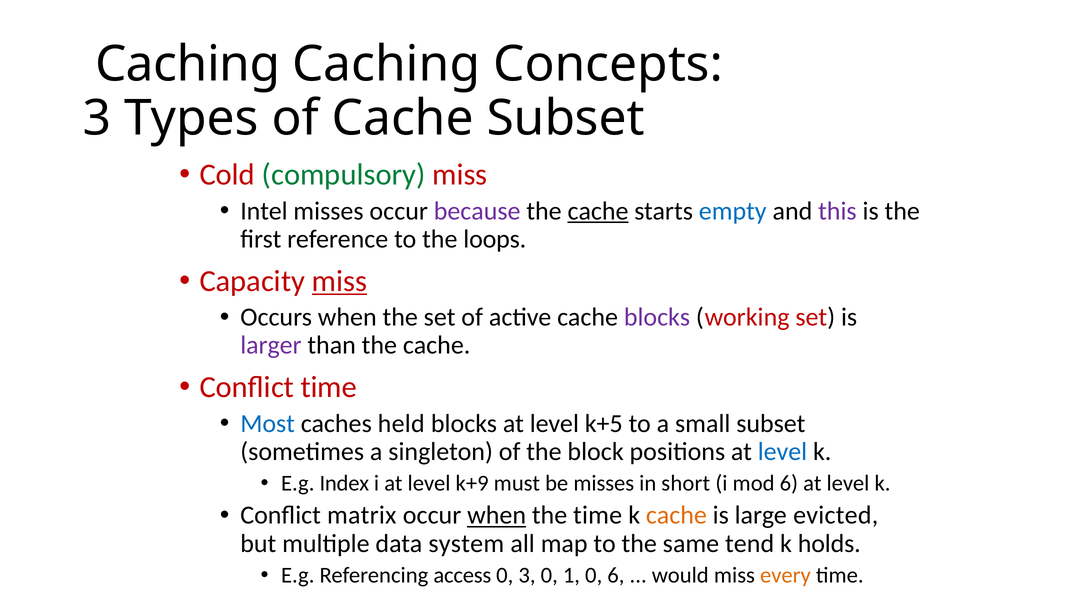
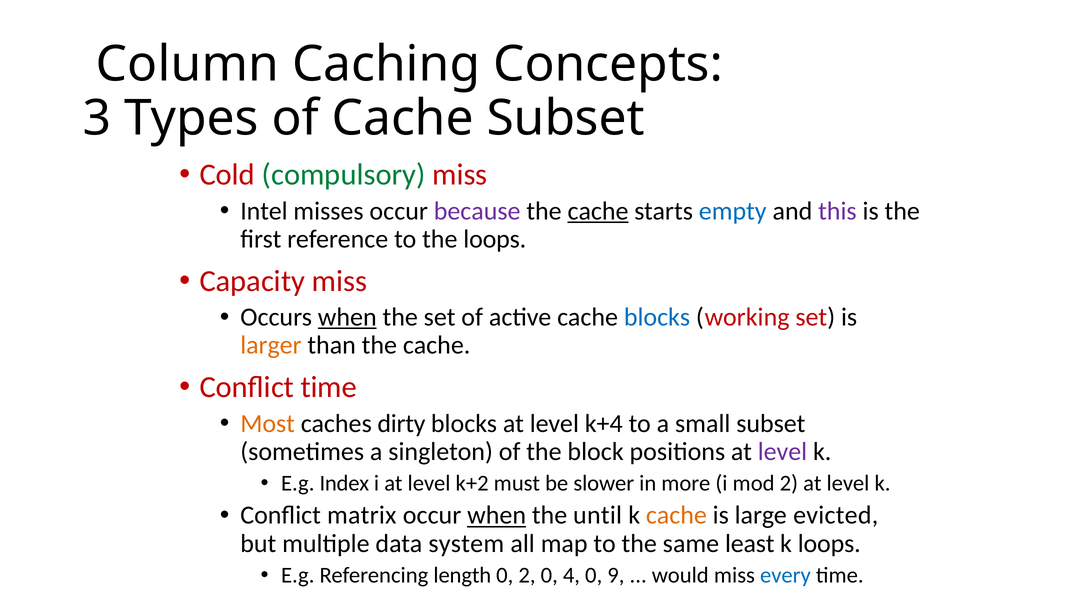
Caching: Caching -> Column (187, 64)
miss underline: present -> none (340, 281)
when underline: none -> present (347, 317)
blocks colour: purple -> blue (657, 317)
larger colour: purple -> orange (271, 345)
Most colour: blue -> orange (268, 423)
held: held -> dirty (401, 423)
k+5: k+5 -> k+4 (604, 423)
level colour: blue -> purple (782, 451)
k+9: k+9 -> k+2 (472, 483)
be misses: misses -> slower (604, 483)
short: short -> more (686, 483)
mod 6: 6 -> 2 (789, 483)
the time: time -> until (598, 515)
tend: tend -> least (750, 543)
k holds: holds -> loops (829, 543)
access: access -> length (462, 575)
0 3: 3 -> 2 (527, 575)
1: 1 -> 4 (571, 575)
0 6: 6 -> 9 (616, 575)
every colour: orange -> blue (785, 575)
